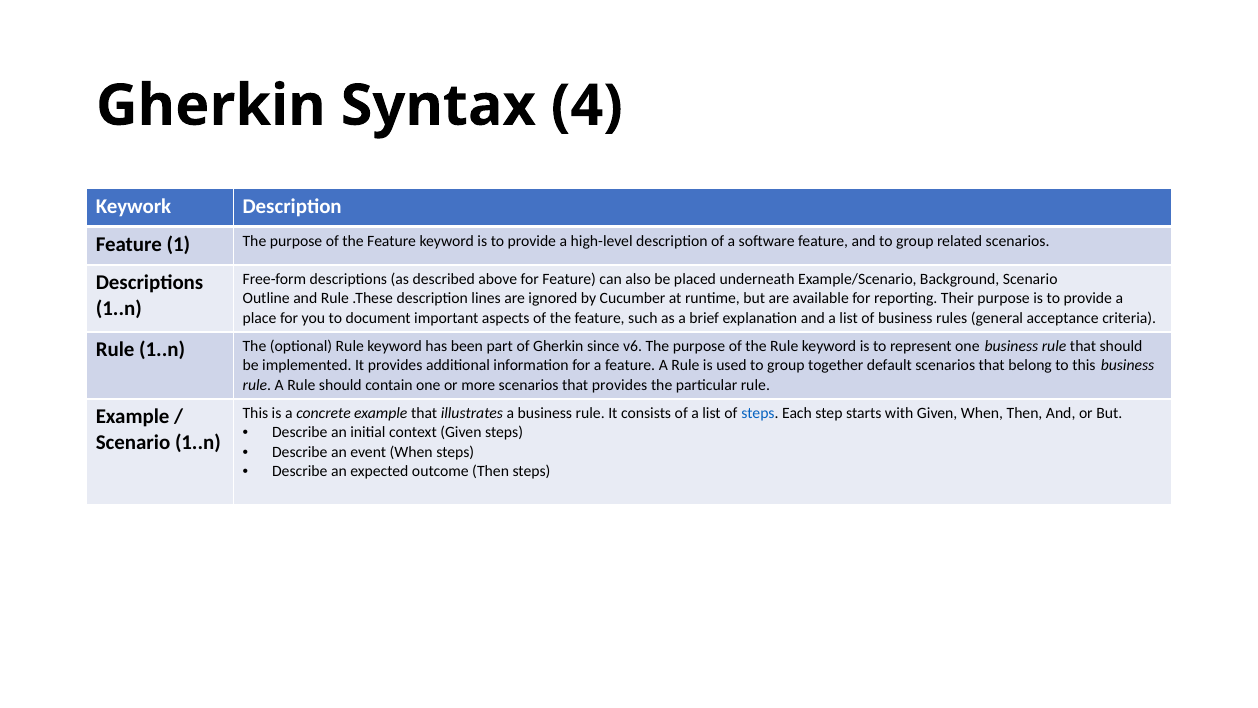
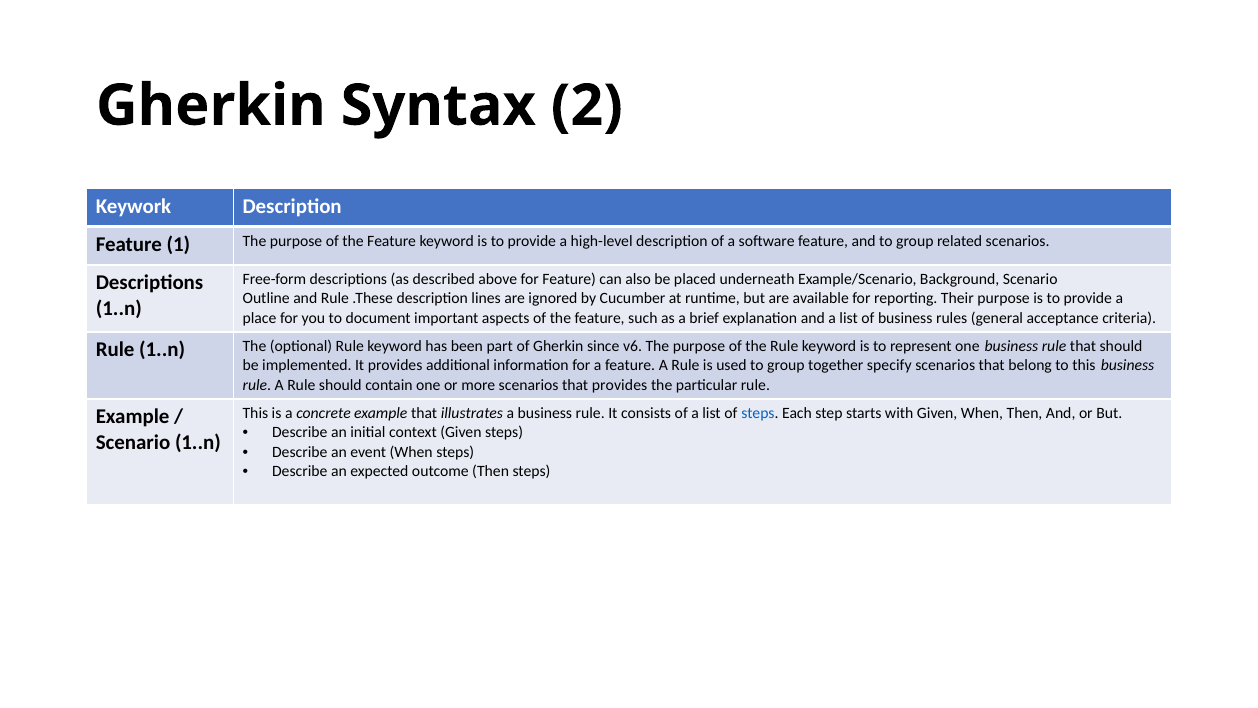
4: 4 -> 2 (587, 106)
default: default -> specify (889, 365)
